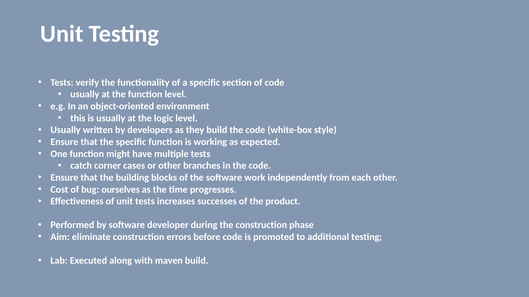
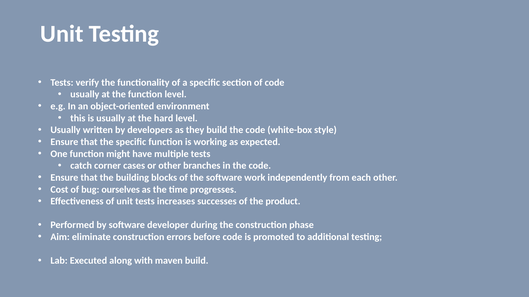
logic: logic -> hard (164, 118)
